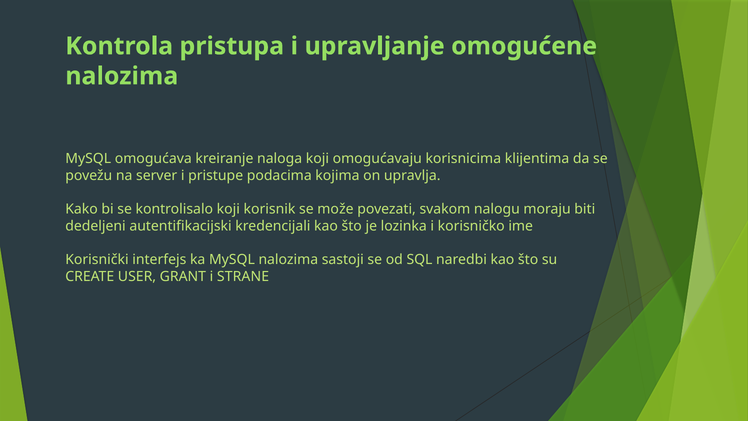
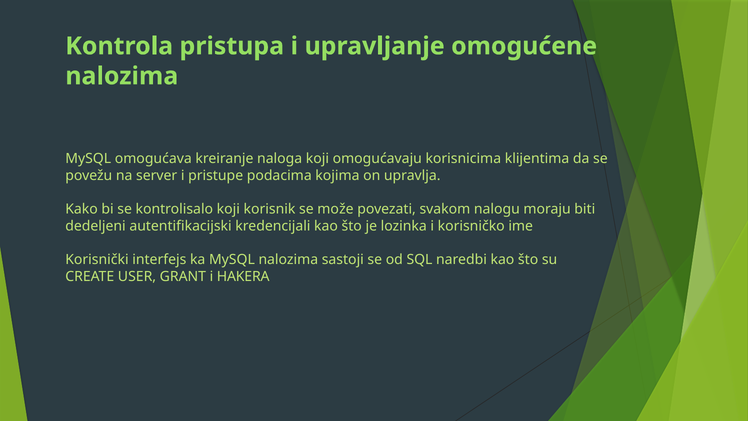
STRANE: STRANE -> HAKERA (243, 276)
